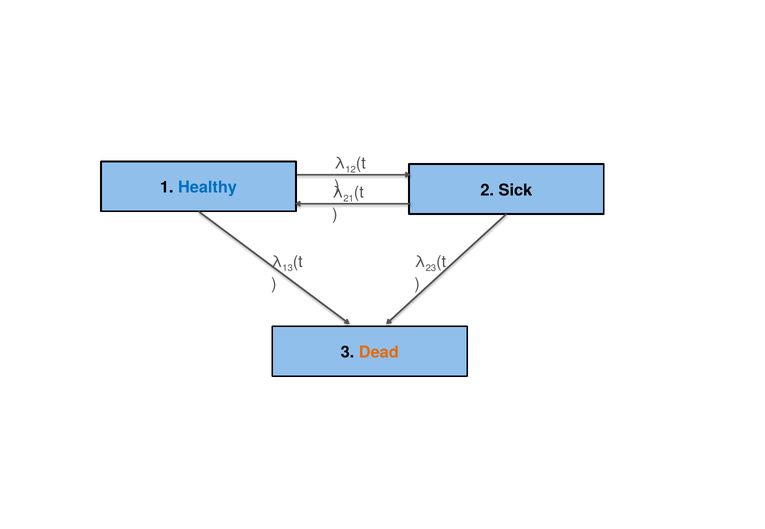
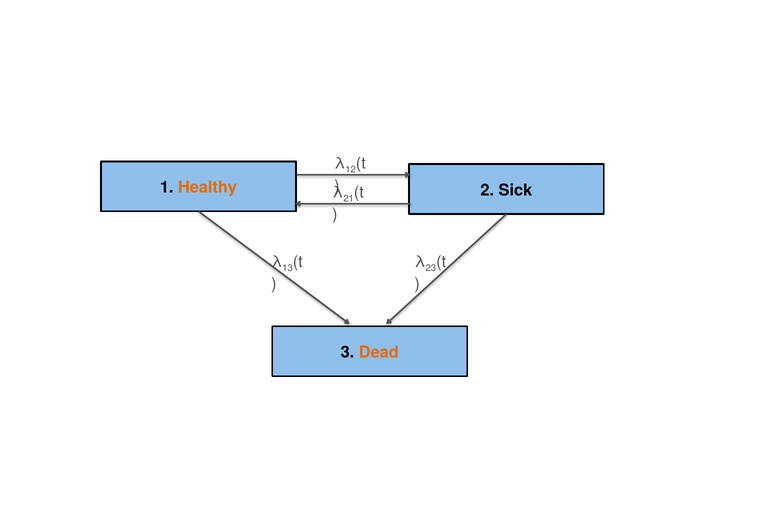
Healthy colour: blue -> orange (208, 188)
